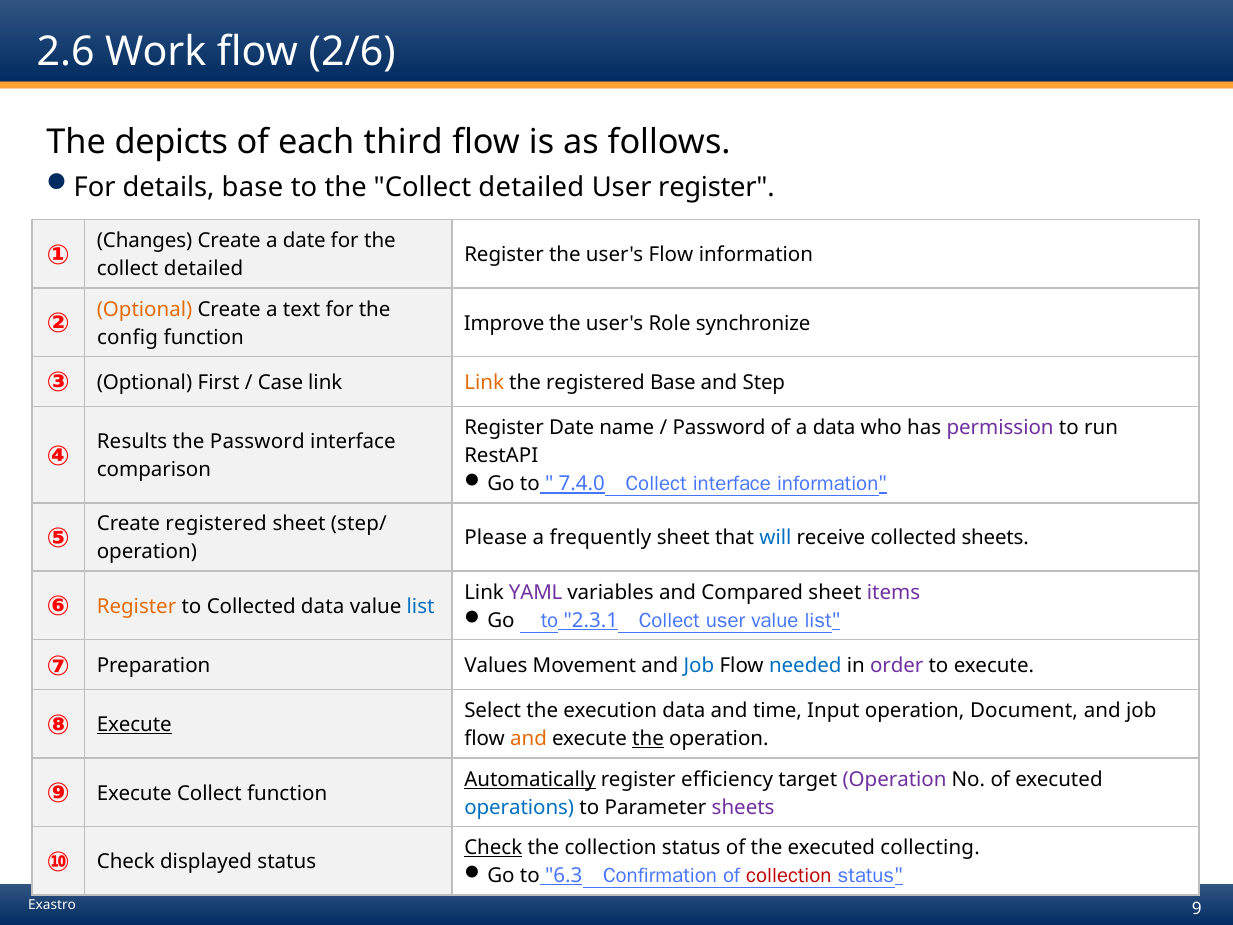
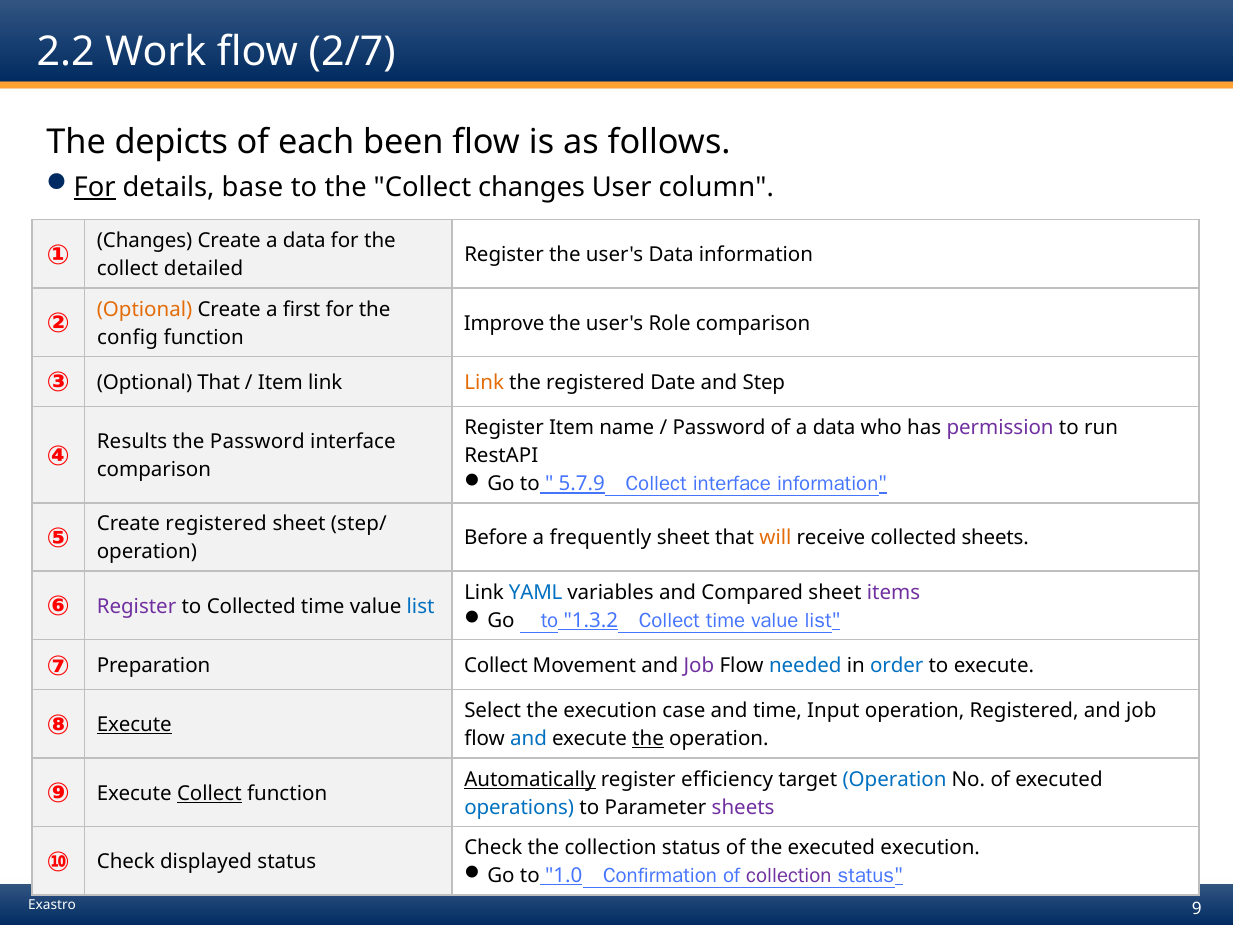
2.6: 2.6 -> 2.2 (66, 52)
2/6: 2/6 -> 2/7 (352, 52)
third: third -> been (403, 142)
For underline: none -> present (95, 187)
to the Collect detailed: detailed -> changes (532, 187)
User register: register -> column (716, 187)
Create a date: date -> data (304, 241)
user's Flow: Flow -> Data (671, 255)
text: text -> first (302, 309)
Role synchronize: synchronize -> comparison (753, 323)
Optional First: First -> That (219, 382)
Case: Case -> Item (280, 382)
registered Base: Base -> Date (673, 382)
Register Date: Date -> Item (572, 428)
7.4.0: 7.4.0 -> 5.7.9 (582, 484)
Please: Please -> Before (496, 538)
will colour: blue -> orange (775, 538)
YAML colour: purple -> blue (536, 592)
Register colour: orange -> purple (137, 606)
Collected data: data -> time (323, 606)
2.3.1: 2.3.1 -> 1.3.2 (591, 620)
Collect user: user -> time (726, 620)
Preparation Values: Values -> Collect (496, 666)
Job colour: blue -> purple (699, 666)
order colour: purple -> blue (897, 666)
execution data: data -> case (684, 711)
operation Document: Document -> Registered (1024, 711)
and colour: orange -> blue (528, 739)
Operation colour: purple -> blue (895, 779)
Collect underline: none -> present (209, 793)
Check underline: present -> none (493, 847)
executed collecting: collecting -> execution (930, 847)
6.3: 6.3 -> 1.0 (564, 875)
collection colour: red -> purple (789, 875)
